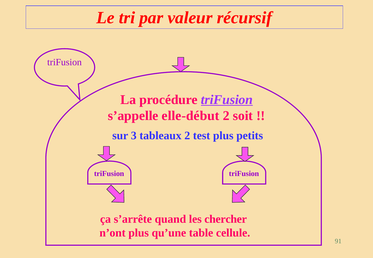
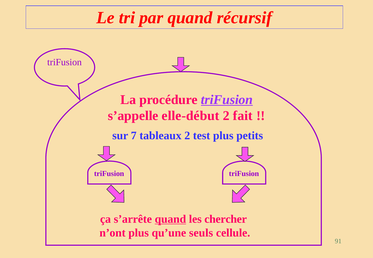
par valeur: valeur -> quand (190, 18)
soit: soit -> fait (243, 116)
3: 3 -> 7 (134, 136)
quand underline: none -> present (170, 219)
table: table -> seuls (201, 233)
